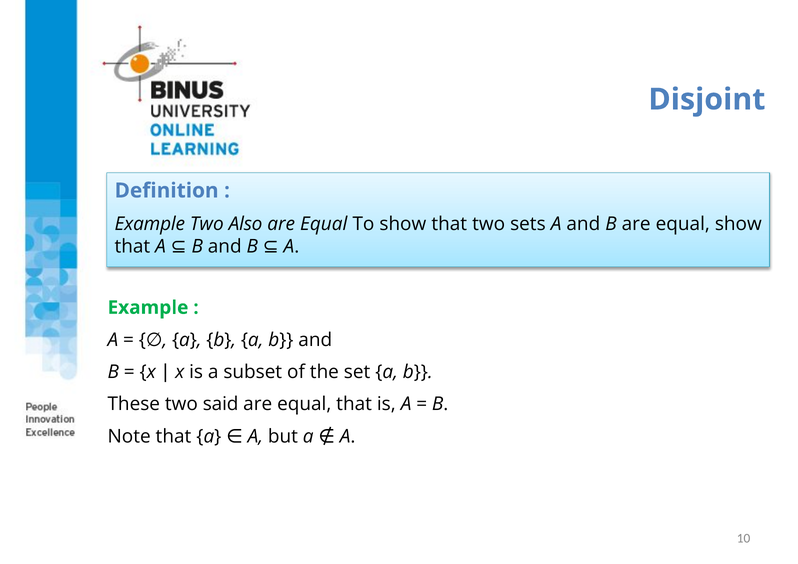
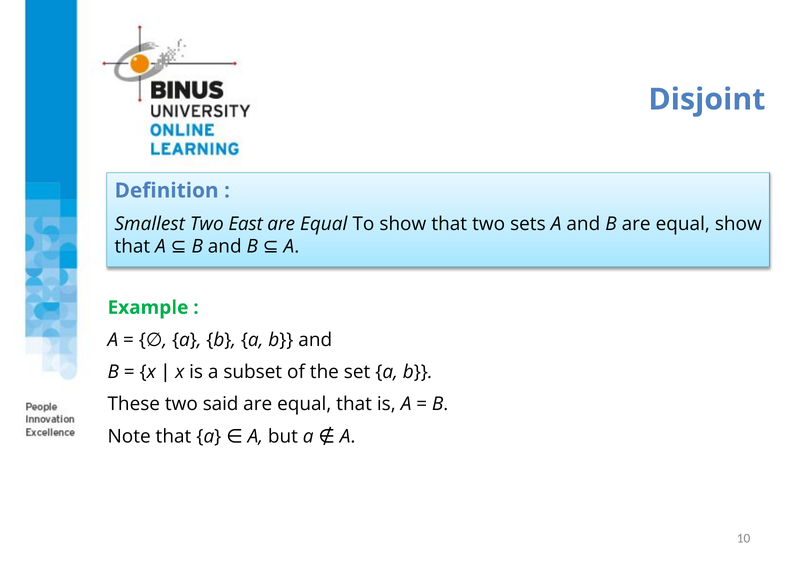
Example: Example -> Smallest (150, 224)
Also: Also -> East (246, 224)
